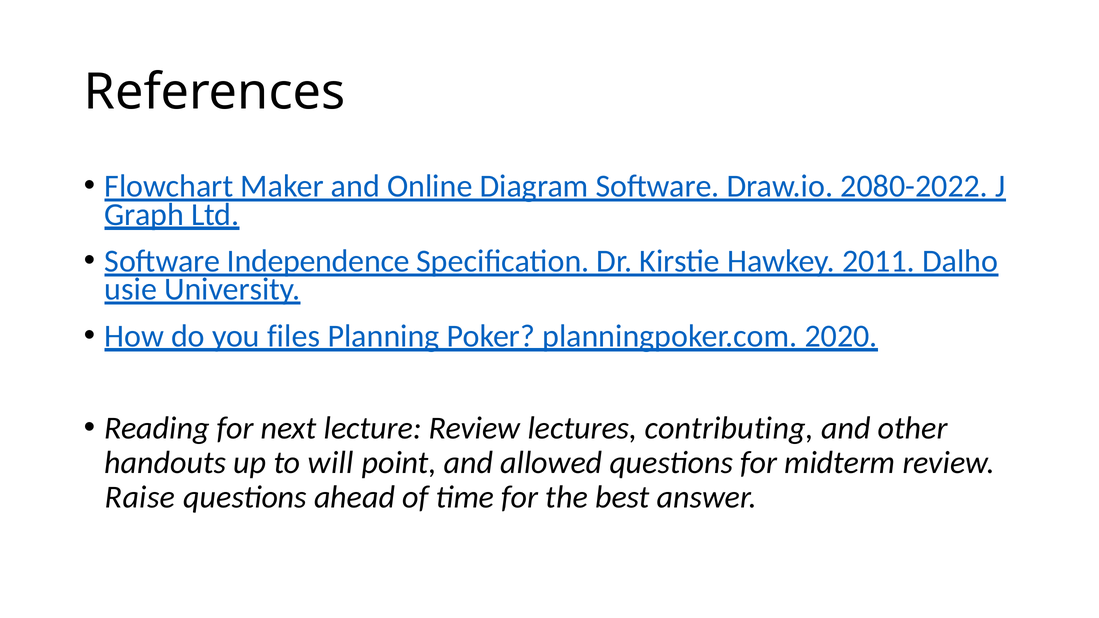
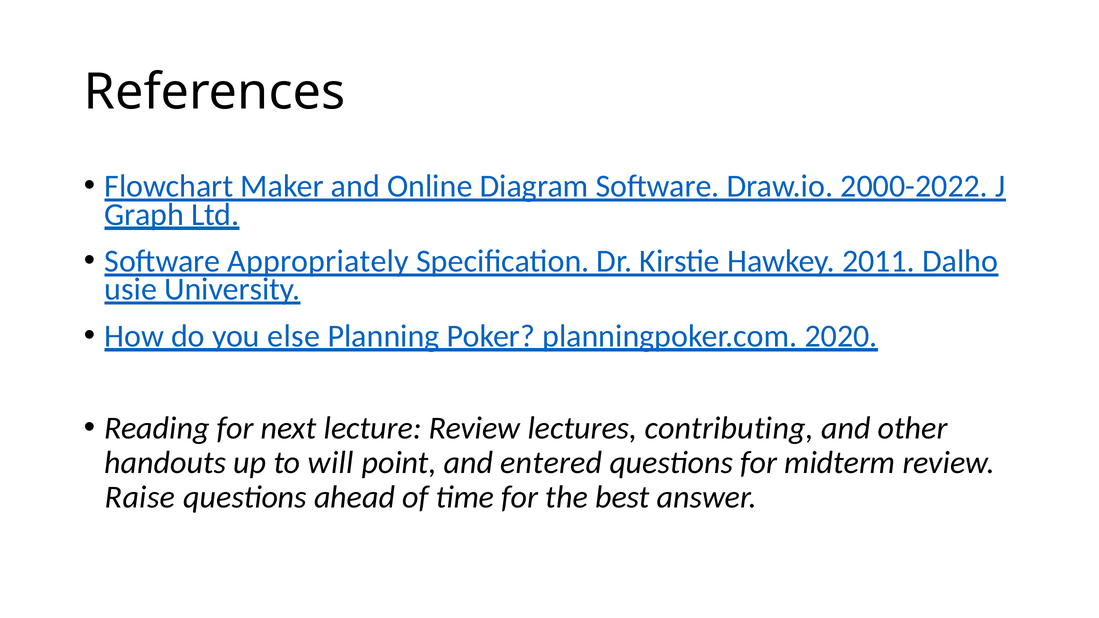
2080-2022: 2080-2022 -> 2000-2022 (914, 186)
Independence: Independence -> Appropriately (318, 261)
files: files -> else (294, 336)
allowed: allowed -> entered (551, 463)
